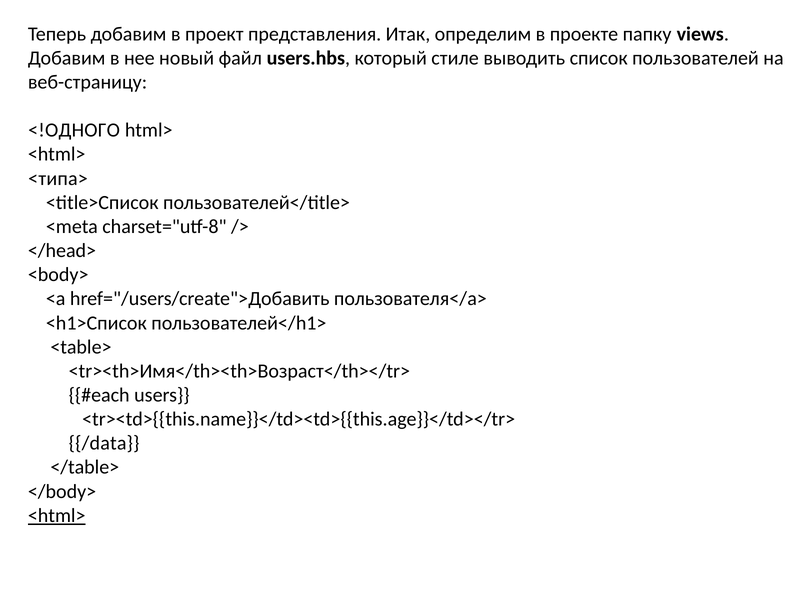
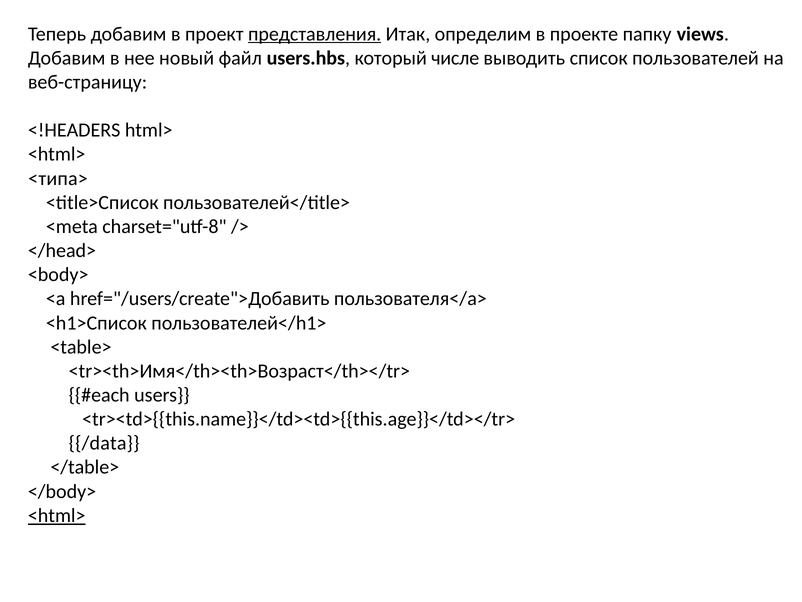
представления underline: none -> present (315, 34)
стиле: стиле -> числе (455, 58)
<!ОДНОГО: <!ОДНОГО -> <!HEADERS (74, 130)
